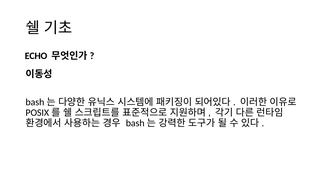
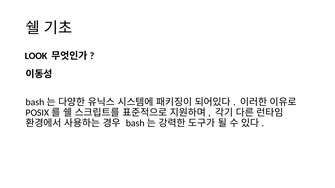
ECHO: ECHO -> LOOK (36, 56)
